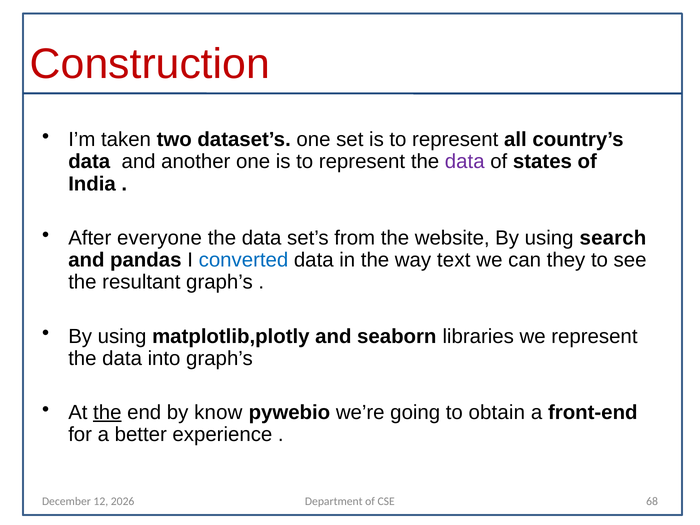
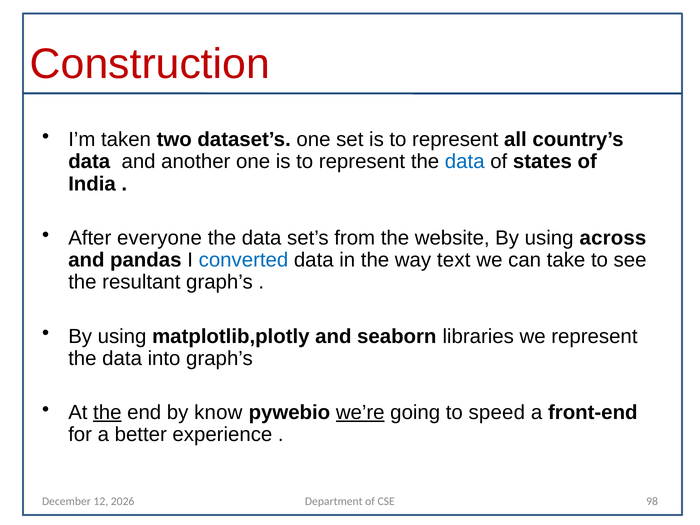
data colour: purple -> blue (465, 162)
search: search -> across (613, 238)
they: they -> take (566, 260)
we’re underline: none -> present (360, 413)
obtain: obtain -> speed (497, 413)
68: 68 -> 98 (652, 501)
